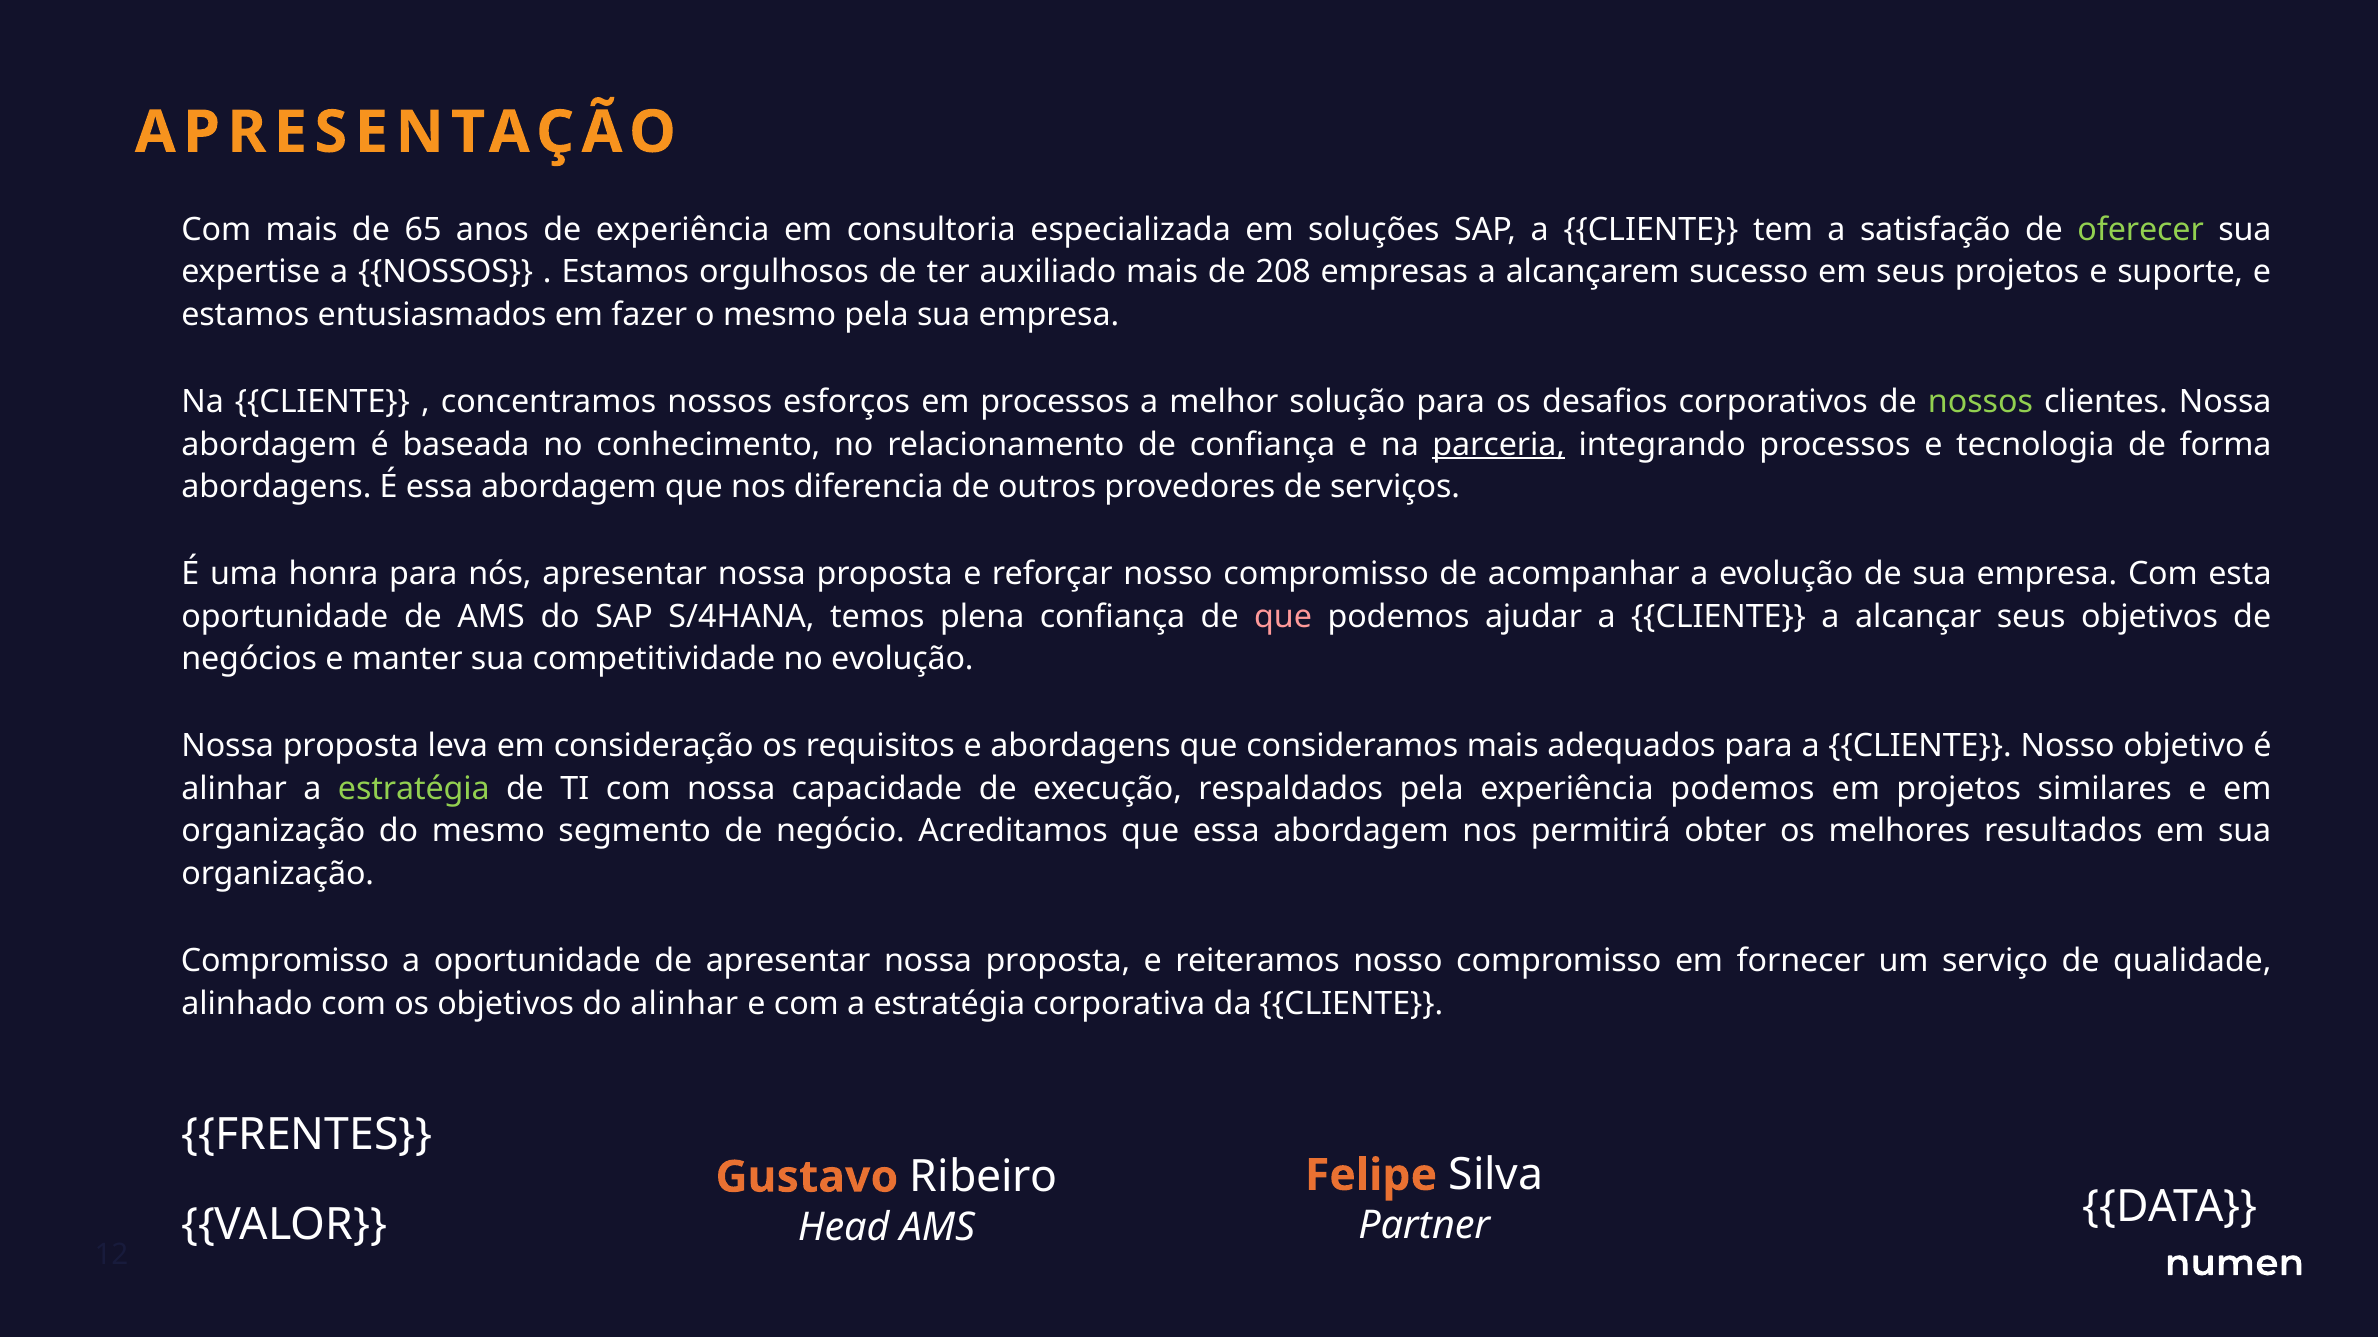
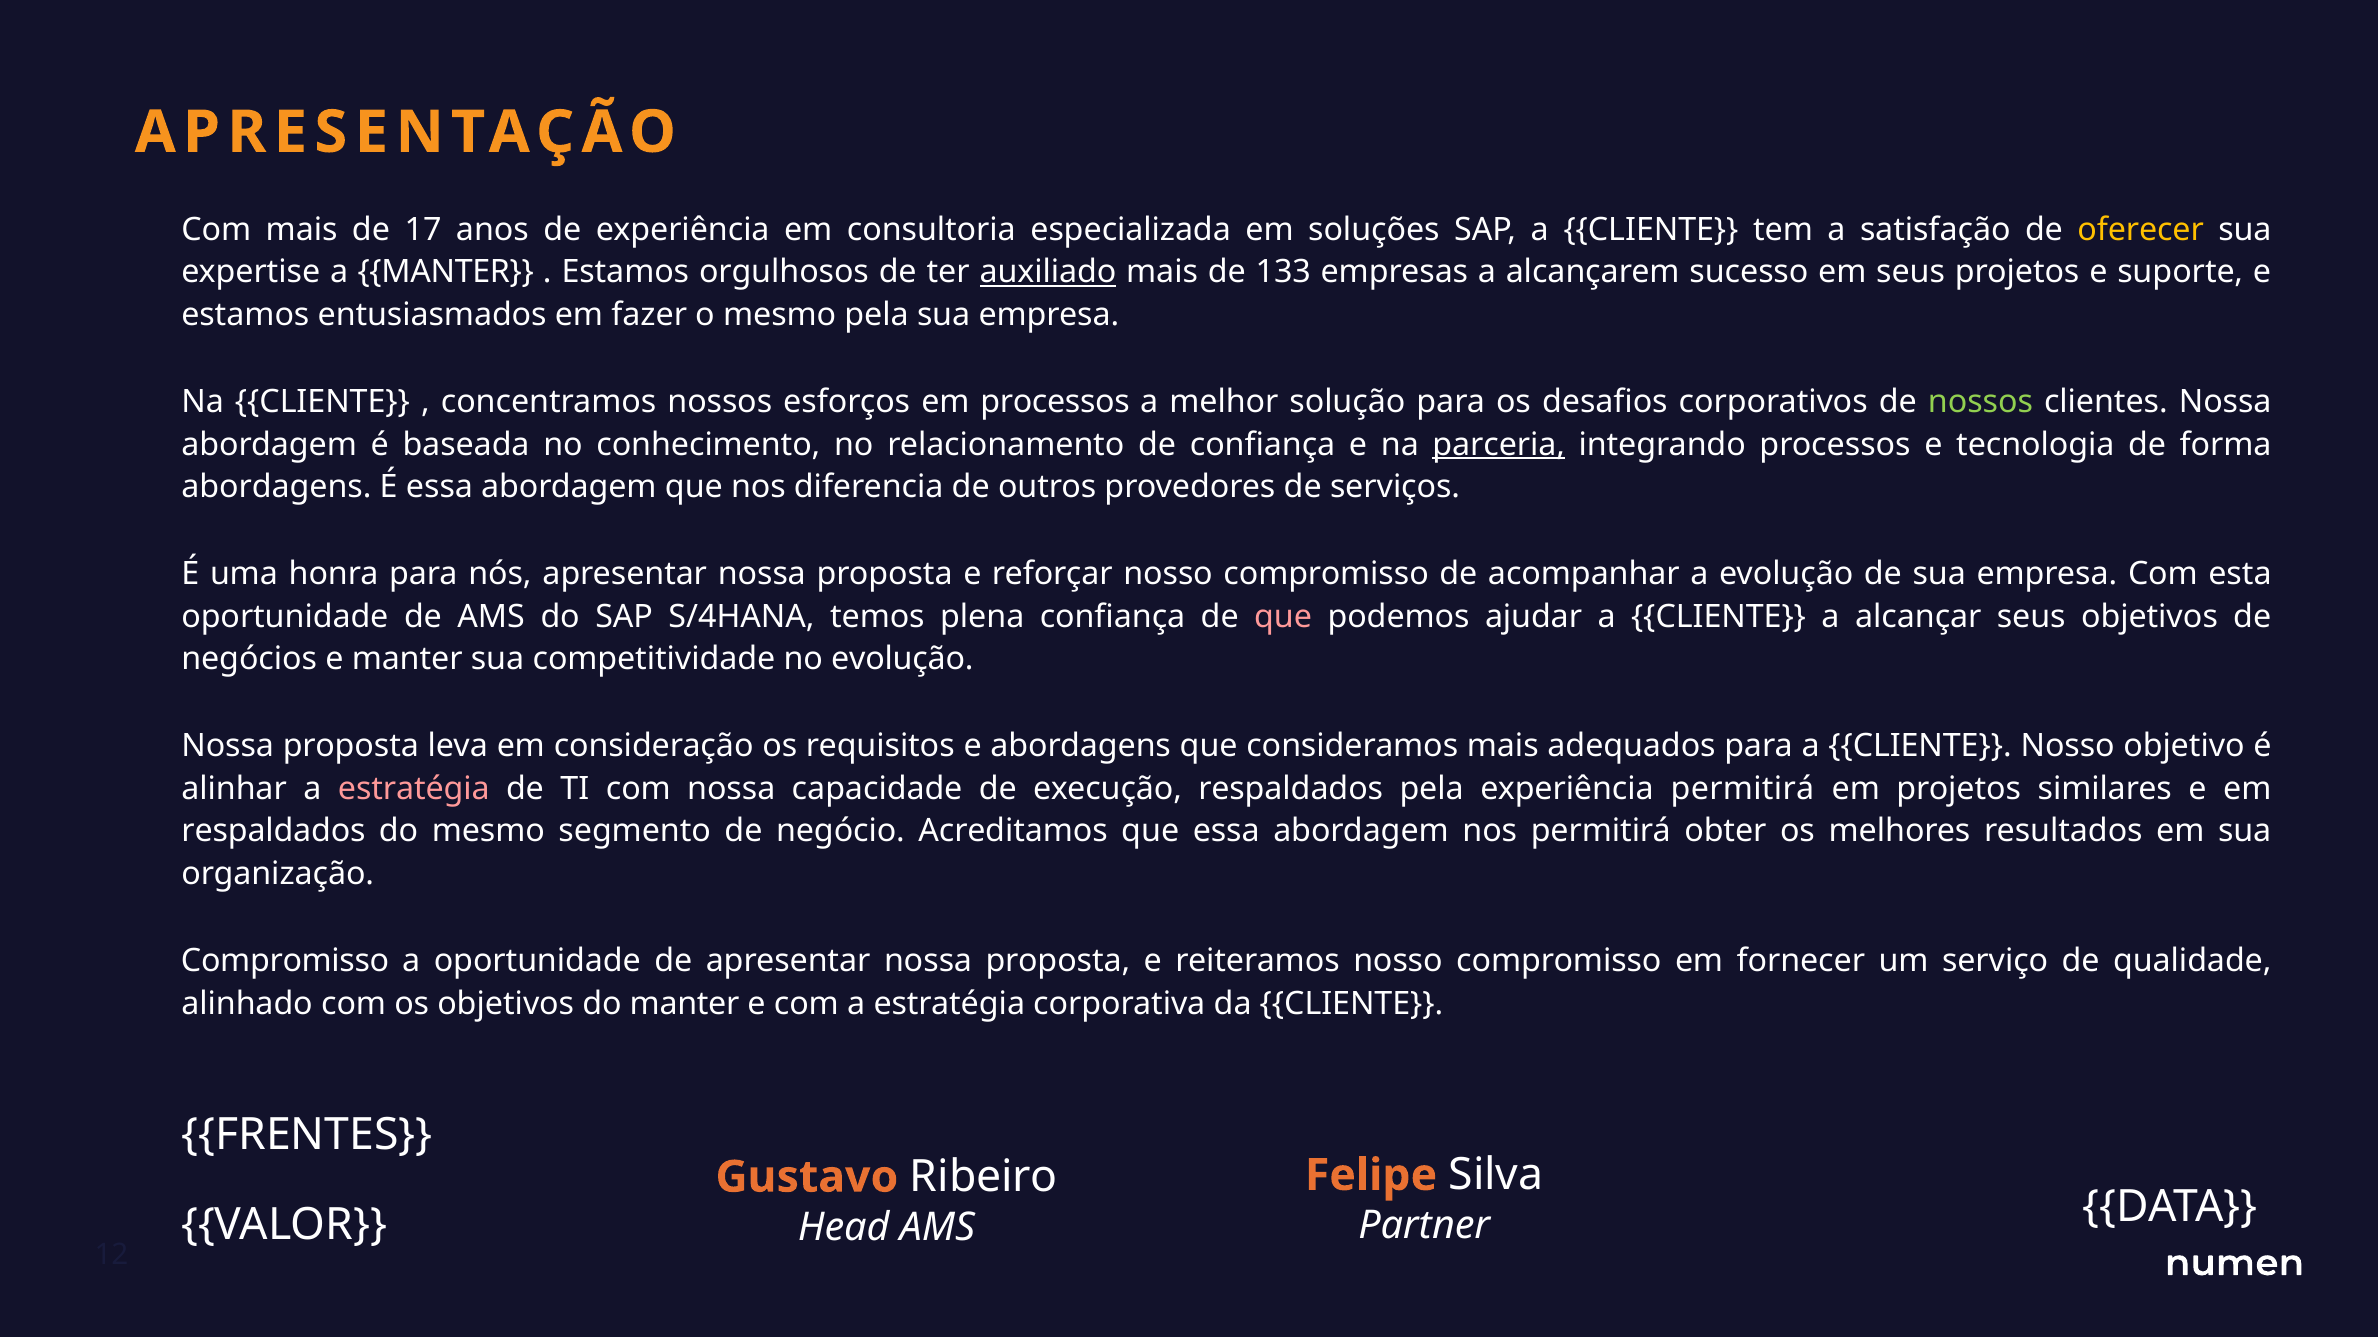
65: 65 -> 17 (423, 230)
oferecer colour: light green -> yellow (2141, 230)
a NOSSOS: NOSSOS -> MANTER (446, 272)
auxiliado underline: none -> present (1048, 272)
208: 208 -> 133 (1283, 272)
estratégia colour: light green -> pink (414, 789)
experiência podemos: podemos -> permitirá (1742, 789)
organização: organização -> respaldados (273, 832)
do alinhar: alinhar -> manter (685, 1004)
